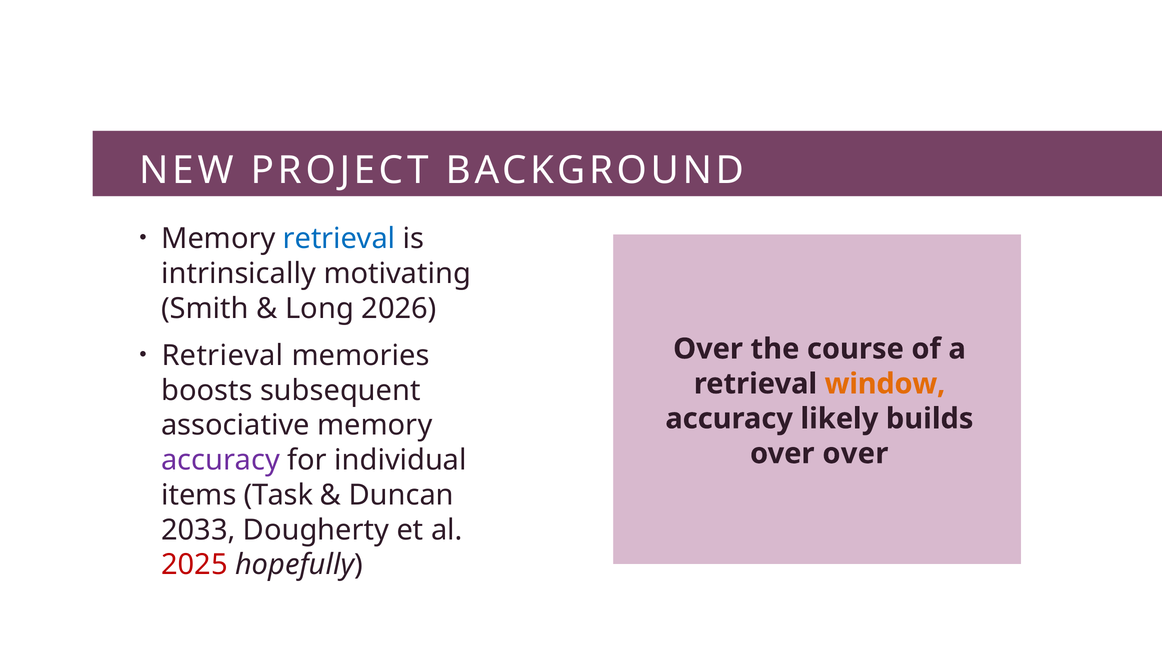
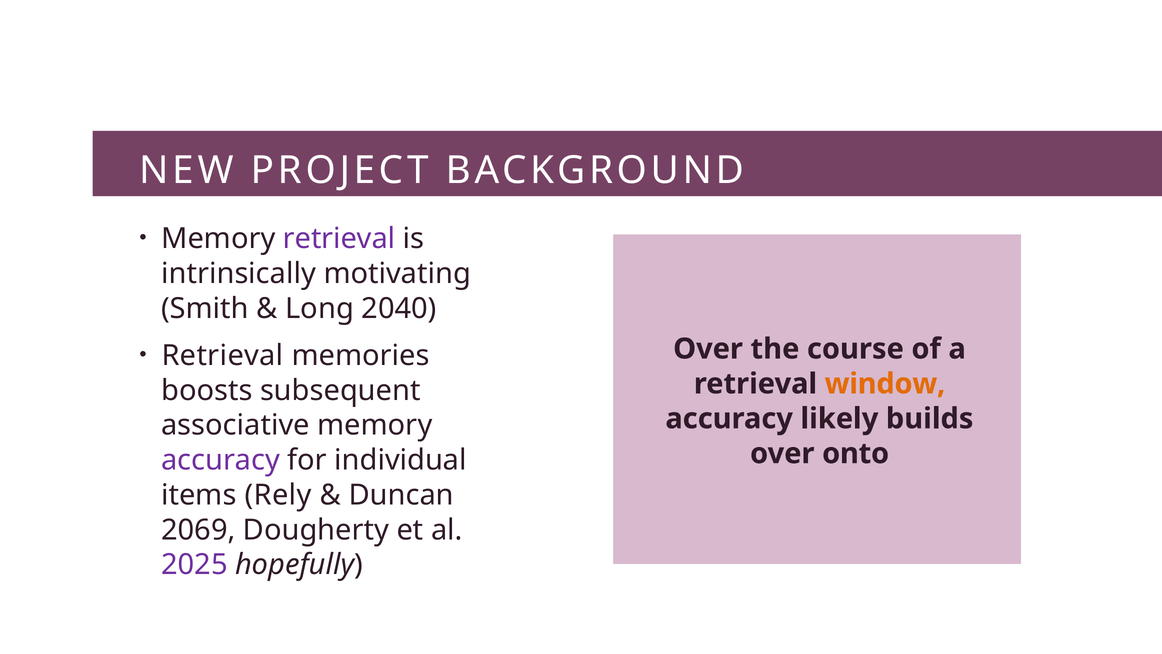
retrieval colour: blue -> purple (339, 239)
2026: 2026 -> 2040 (399, 308)
over over: over -> onto (856, 453)
Task: Task -> Rely (278, 495)
2033: 2033 -> 2069 (198, 530)
2025 colour: red -> purple (194, 564)
